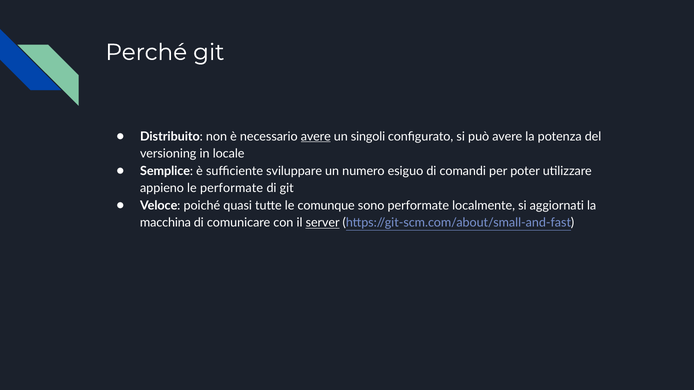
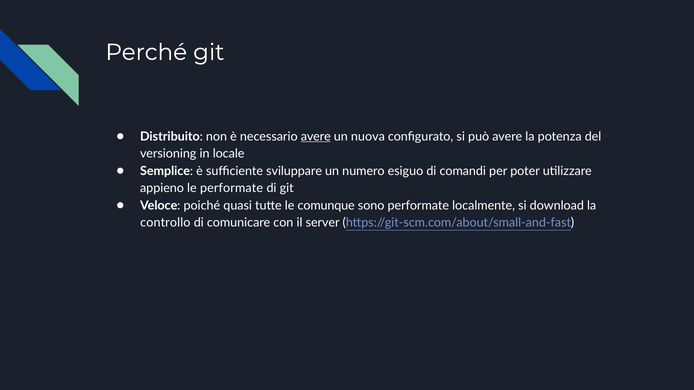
singoli: singoli -> nuova (368, 137)
aggiornati: aggiornati -> download (557, 206)
macchina: macchina -> controllo (165, 223)
server underline: present -> none (323, 223)
